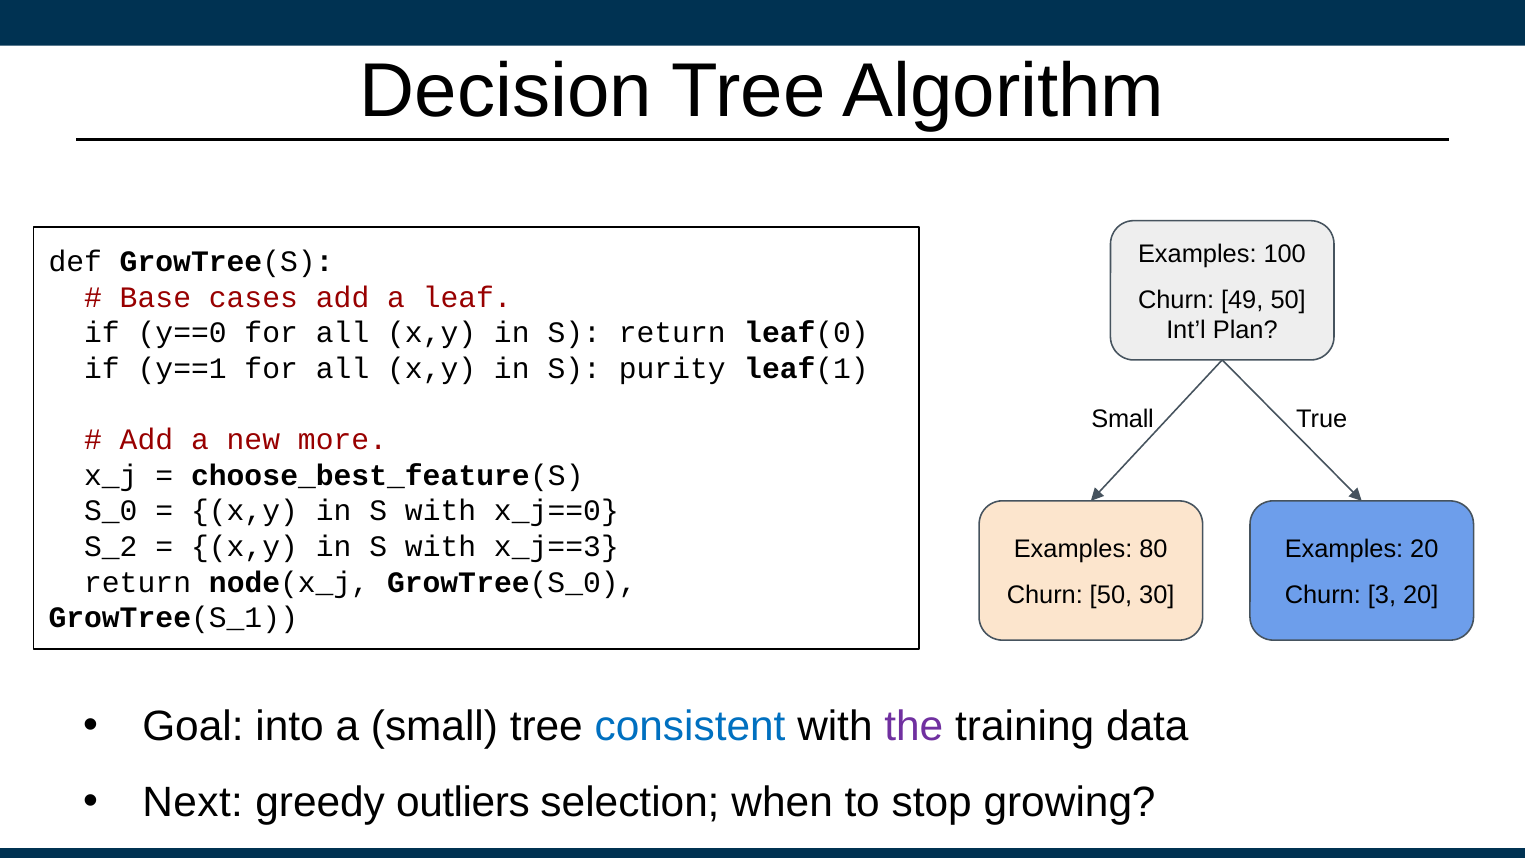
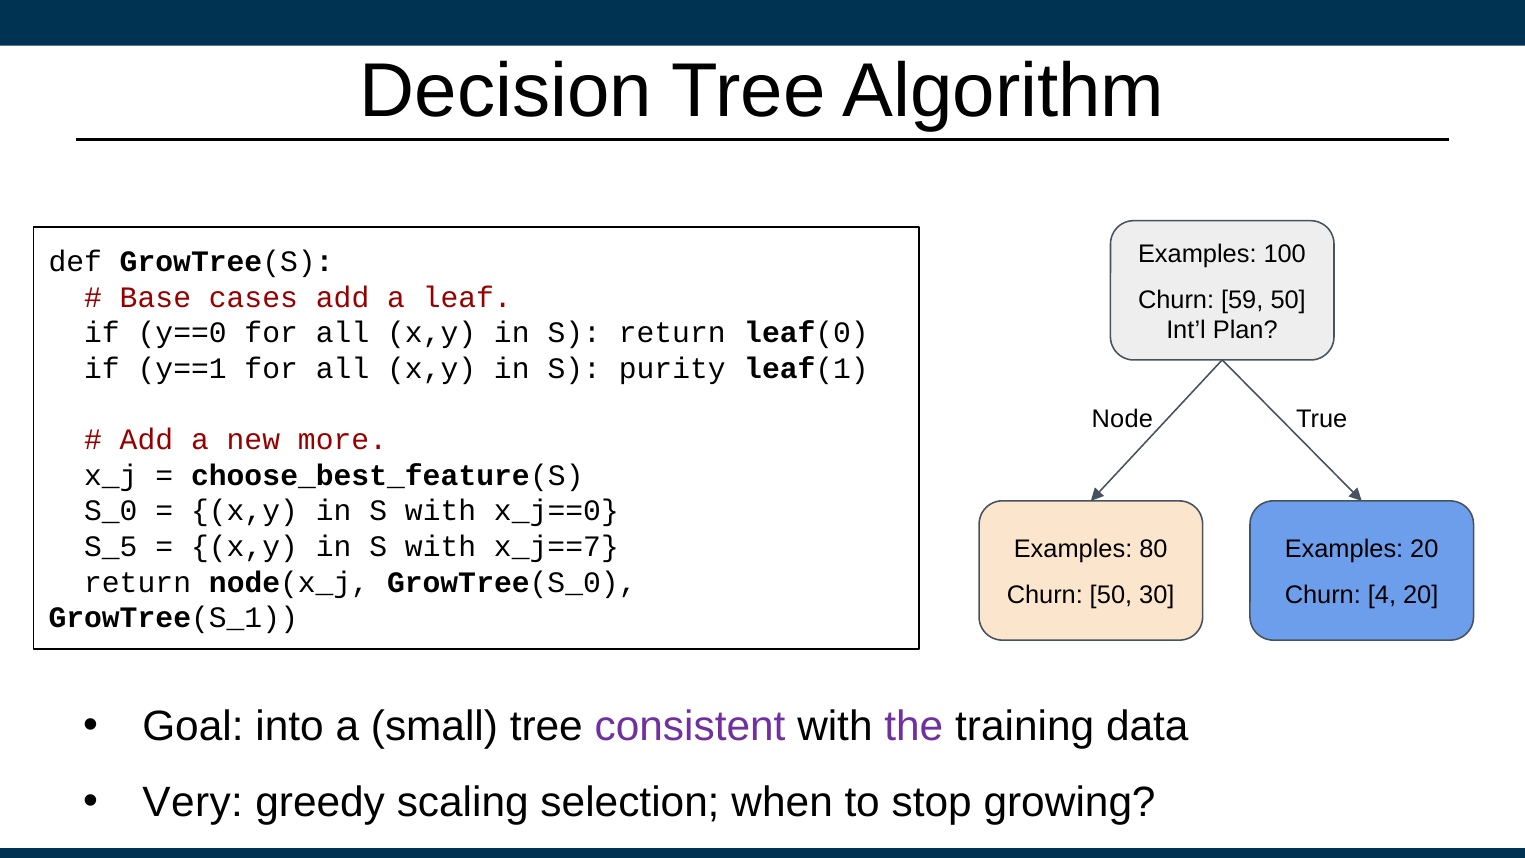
49: 49 -> 59 (1242, 300)
Small: Small -> Node (1122, 419)
S_2: S_2 -> S_5 (111, 547)
x_j==3: x_j==3 -> x_j==7 (556, 547)
3: 3 -> 4 (1382, 595)
consistent colour: blue -> purple (690, 727)
Next: Next -> Very (193, 803)
outliers: outliers -> scaling (463, 803)
